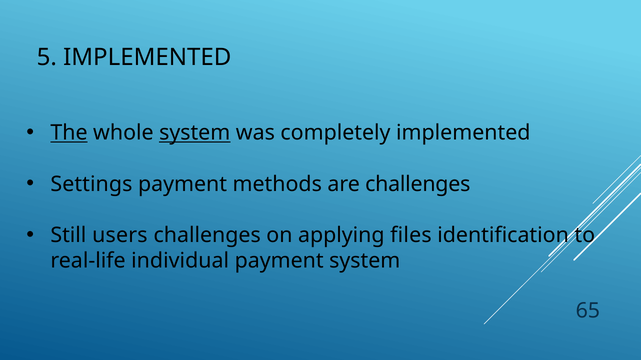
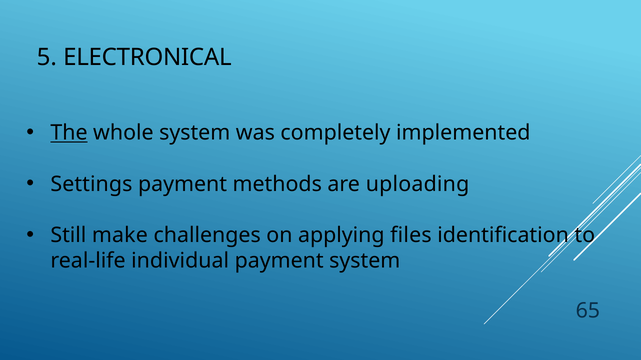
5 IMPLEMENTED: IMPLEMENTED -> ELECTRONICAL (147, 57)
system underline: present -> none (195, 133)
are challenges: challenges -> uploading (418, 184)
users: users -> make (120, 236)
